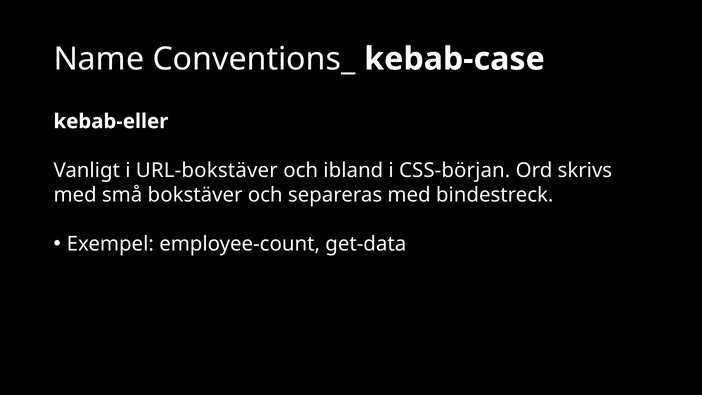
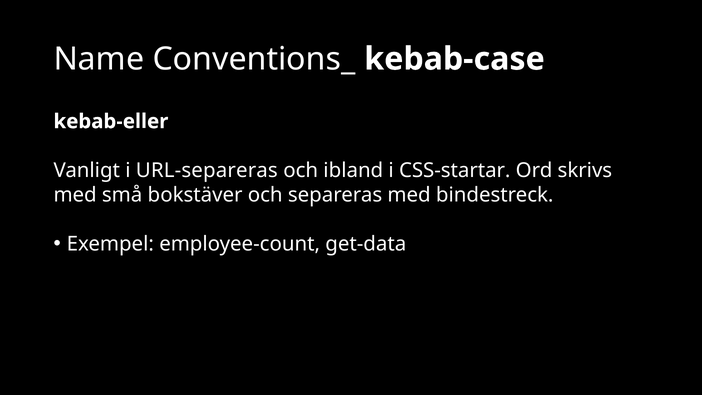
URL-bokstäver: URL-bokstäver -> URL-separeras (207, 170)
CSS-början: CSS-början -> CSS-startar (455, 170)
